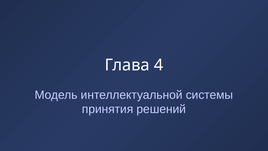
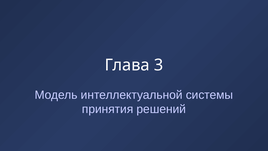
4: 4 -> 3 (159, 65)
